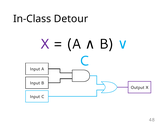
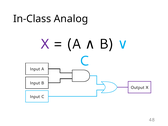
Detour: Detour -> Analog (71, 19)
